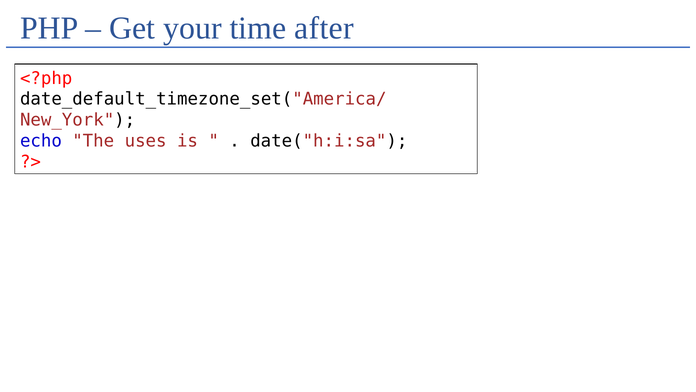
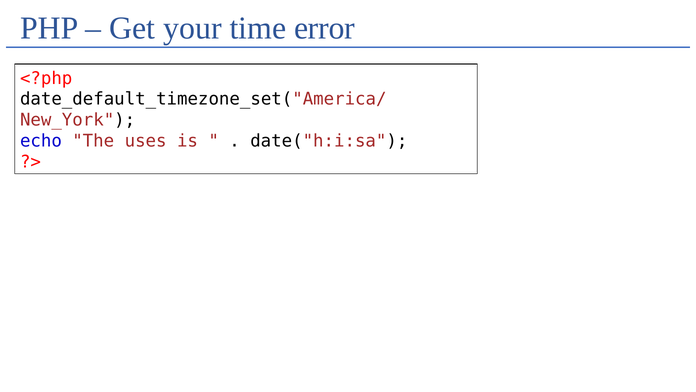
after: after -> error (324, 28)
